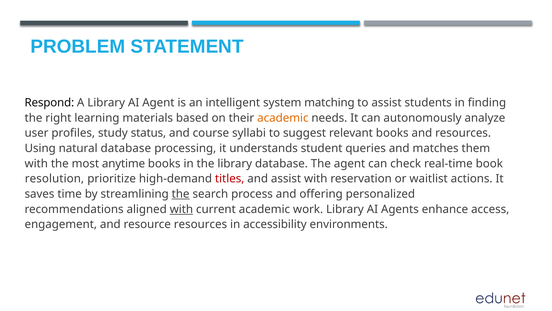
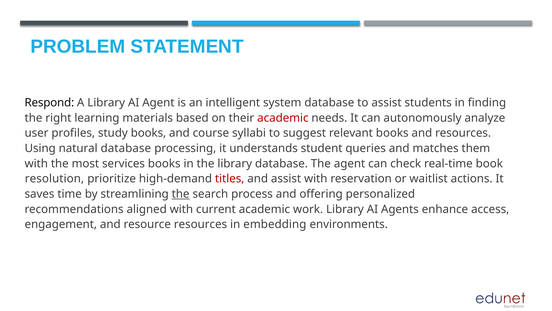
system matching: matching -> database (329, 103)
academic colour: orange -> red (283, 118)
study status: status -> books (148, 133)
anytime: anytime -> services (124, 163)
with underline: present -> none (181, 209)
accessibility: accessibility -> embedding (275, 224)
